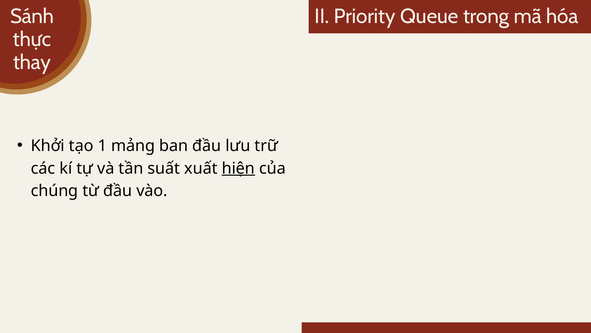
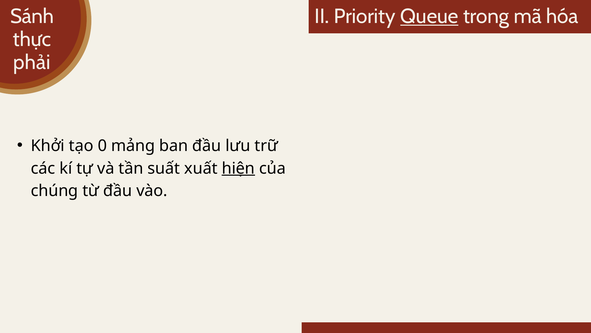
Queue underline: none -> present (429, 16)
thay: thay -> phải (32, 62)
1: 1 -> 0 (102, 146)
